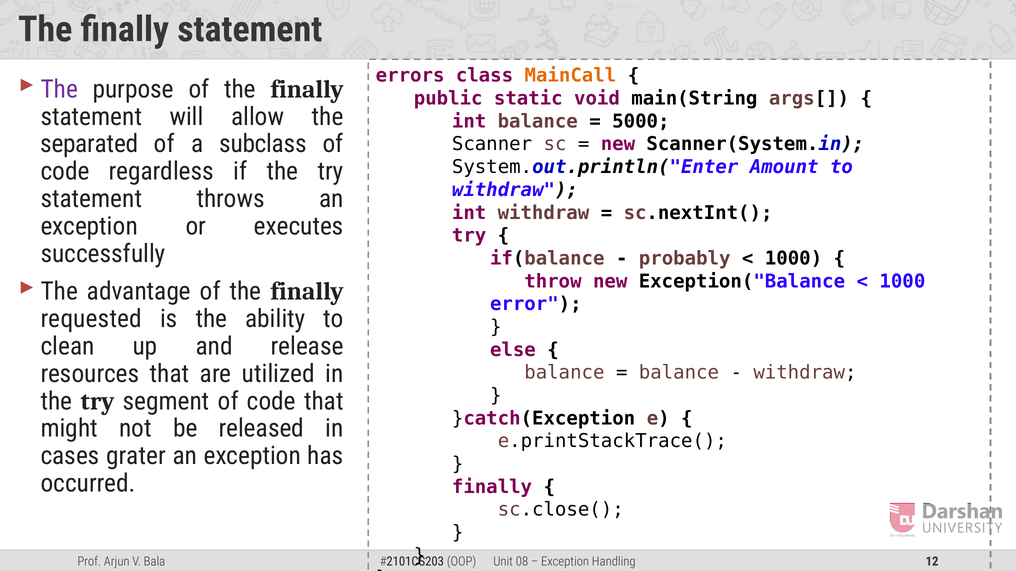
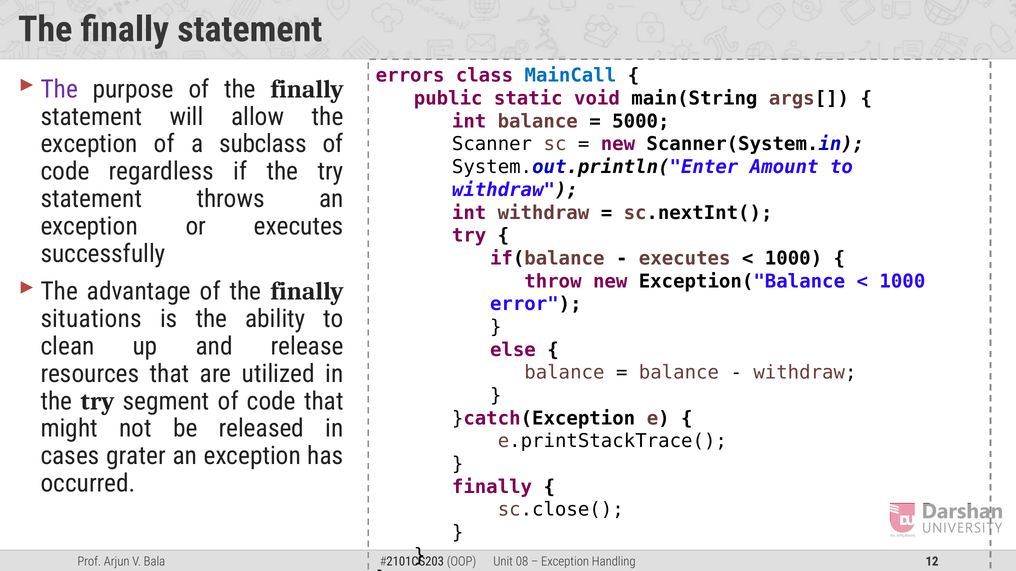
MainCall colour: orange -> blue (570, 76)
separated: separated -> exception (89, 144)
probably: probably -> executes (685, 259)
requested: requested -> situations (91, 319)
